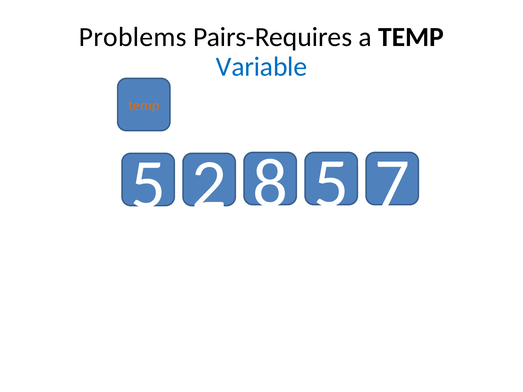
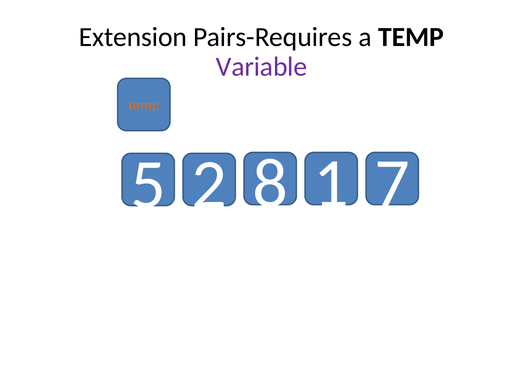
Problems: Problems -> Extension (133, 37)
Variable colour: blue -> purple (262, 67)
8 5: 5 -> 1 (331, 184)
